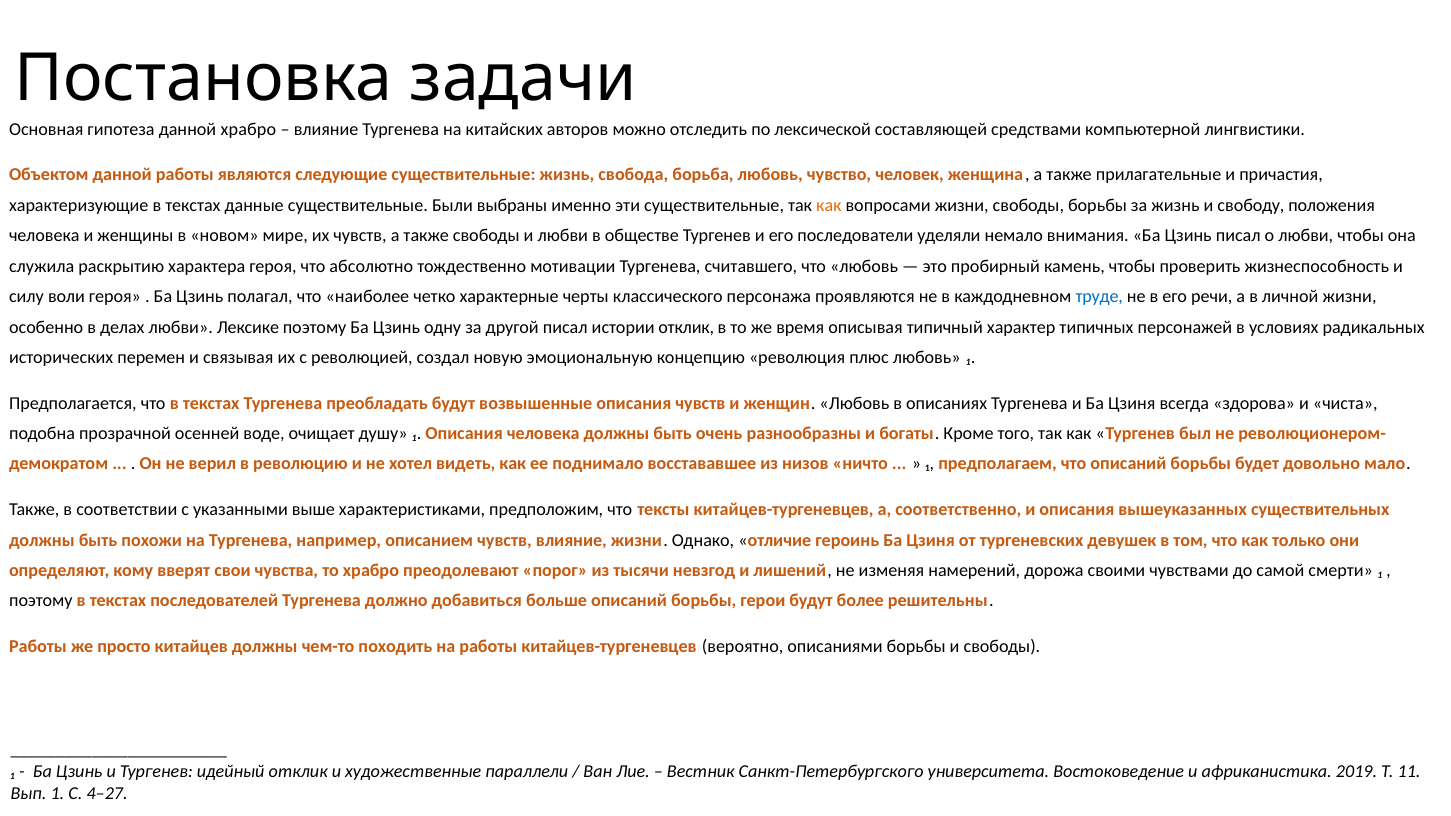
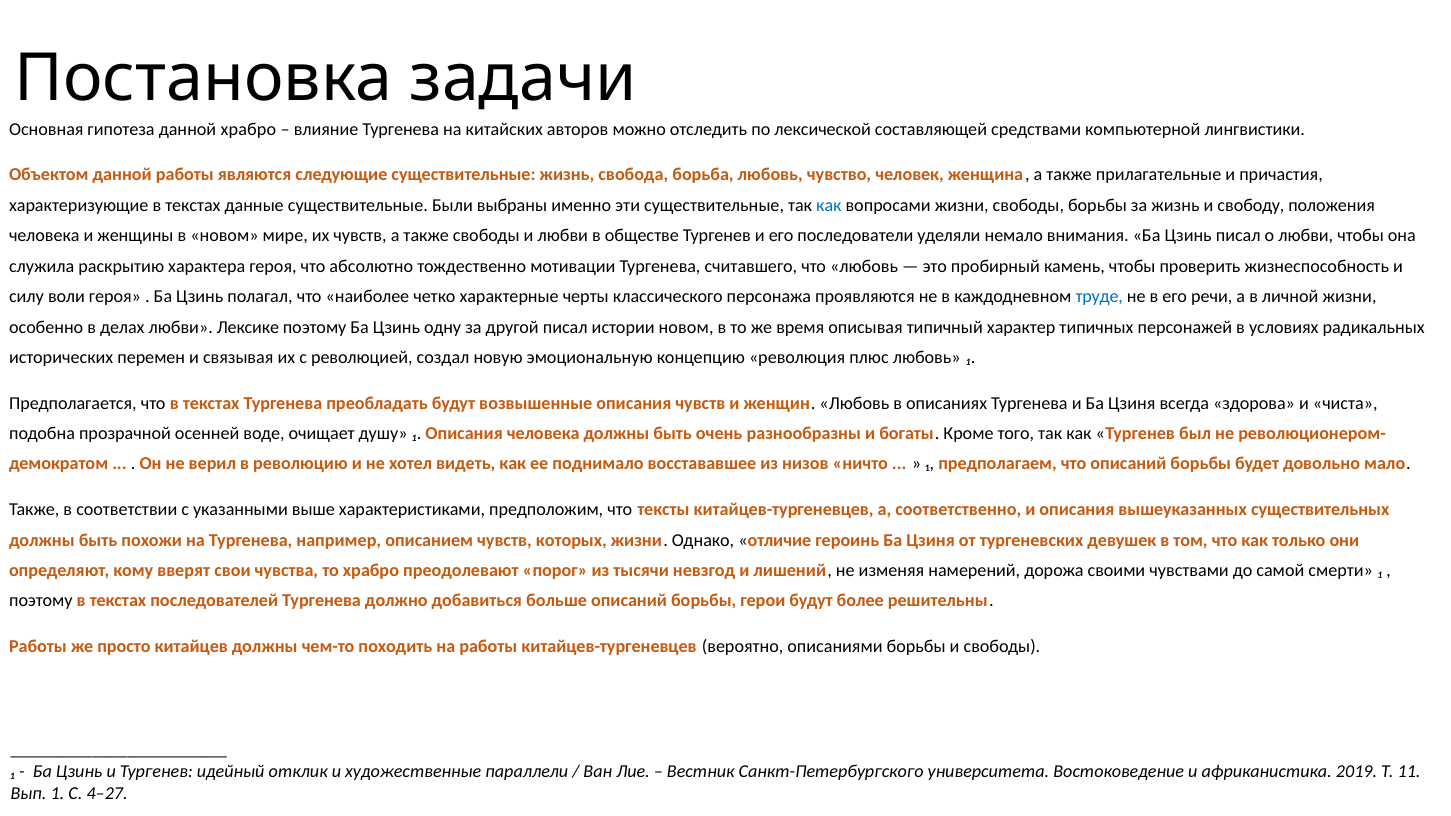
как colour: orange -> blue (829, 205)
истории отклик: отклик -> новом (686, 327)
чувств влияние: влияние -> которых (571, 540)
